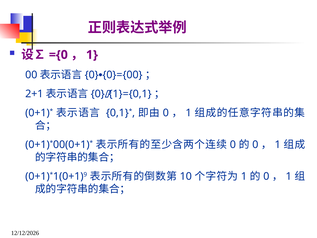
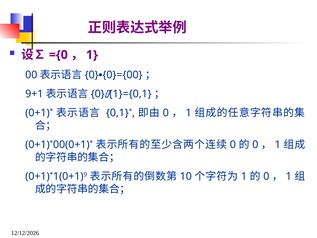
2+1: 2+1 -> 9+1 (34, 94)
